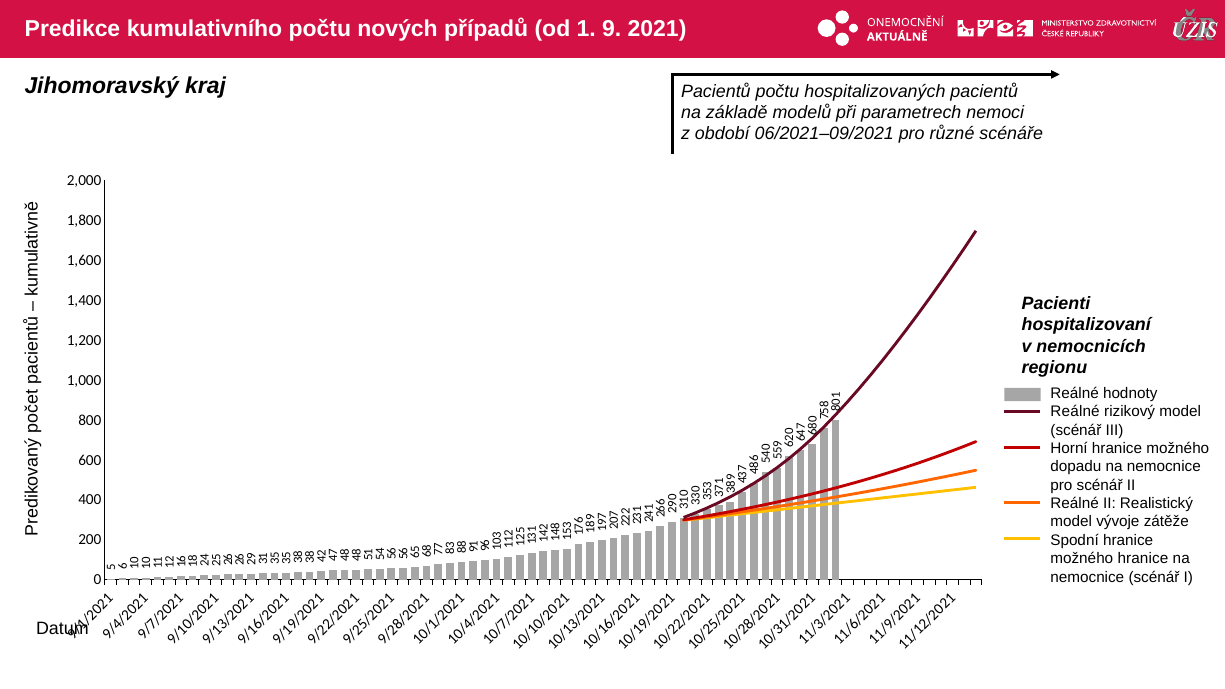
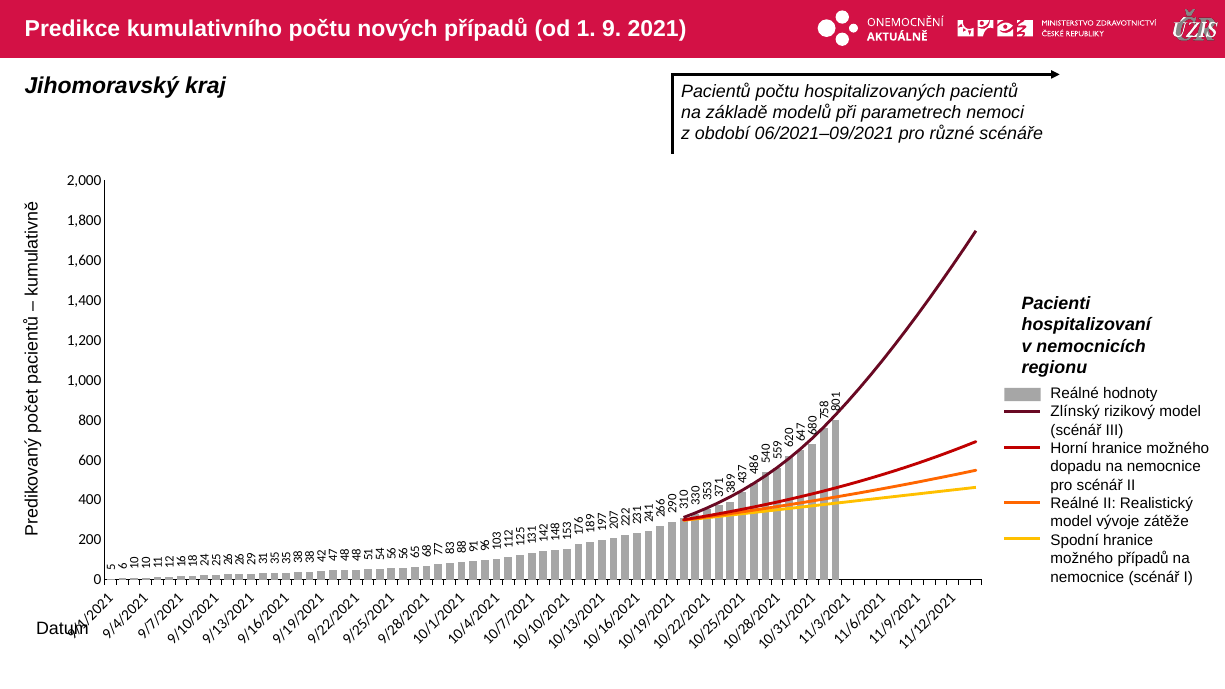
Reálné: Reálné -> Zlínský (1075, 412)
možného hranice: hranice -> případů (1143, 559)
